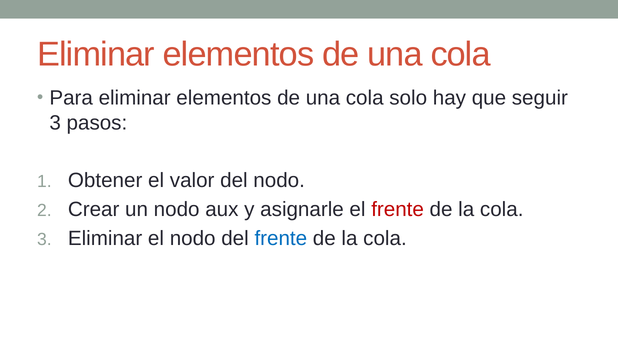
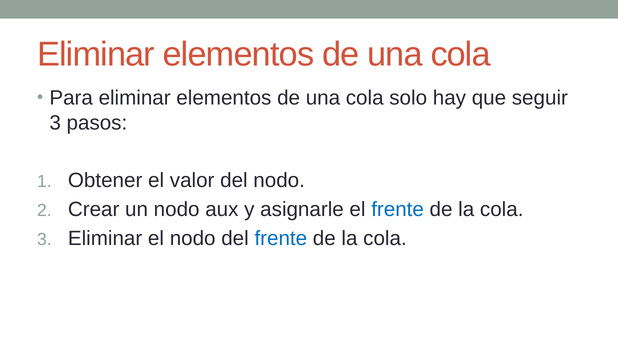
frente colour: red -> blue (398, 209)
